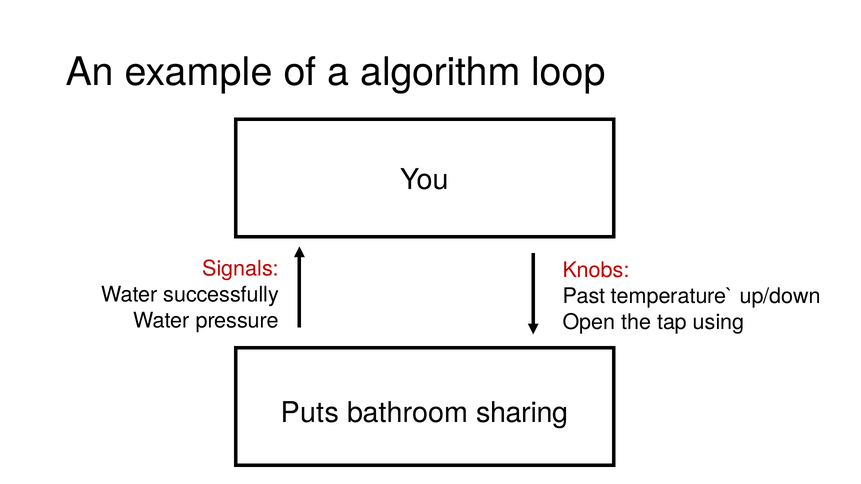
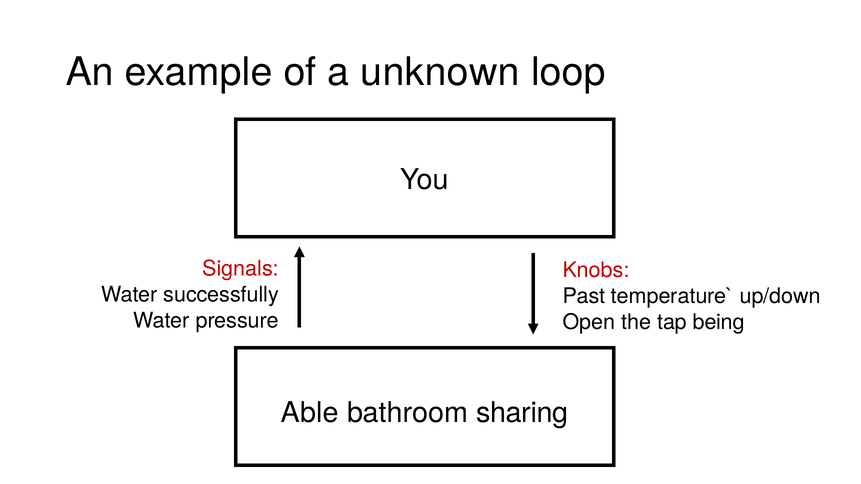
algorithm: algorithm -> unknown (440, 72)
using: using -> being (719, 322)
Puts: Puts -> Able (310, 413)
